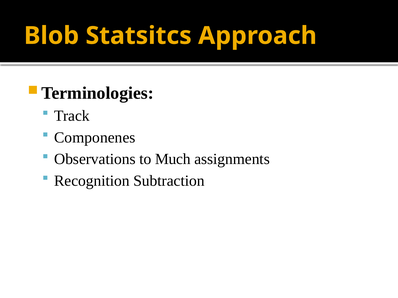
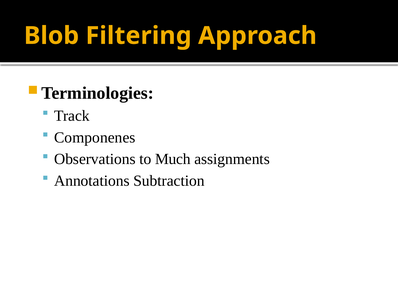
Statsitcs: Statsitcs -> Filtering (139, 36)
Recognition: Recognition -> Annotations (92, 181)
